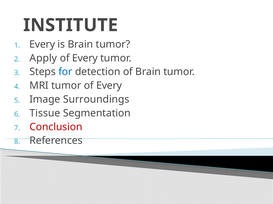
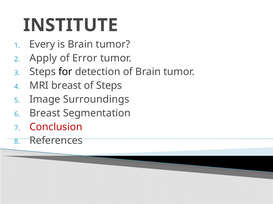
Every: Every -> Error (85, 58)
for colour: blue -> black (65, 72)
MRI tumor: tumor -> breast (66, 86)
Every: Every -> Steps (109, 86)
Tissue: Tissue -> Breast (45, 114)
